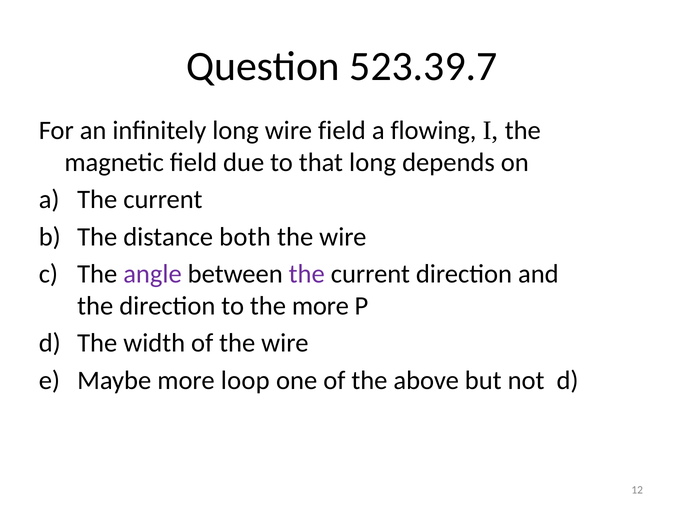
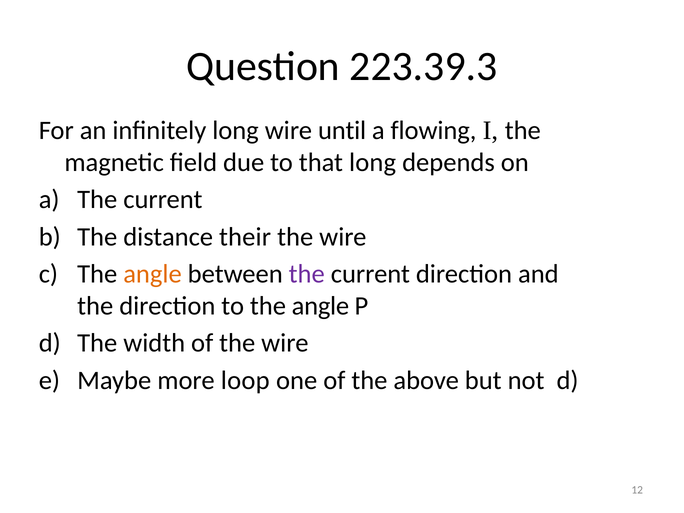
523.39.7: 523.39.7 -> 223.39.3 (423, 66)
wire field: field -> until (342, 131)
both: both -> their (245, 237)
angle colour: purple -> orange (152, 274)
to the more: more -> angle (320, 306)
